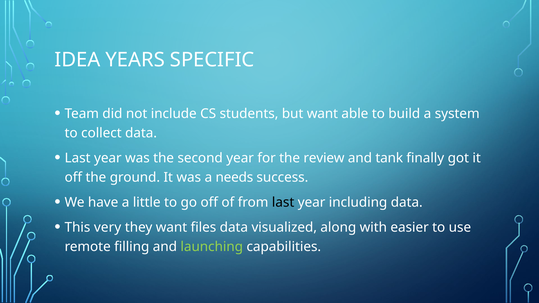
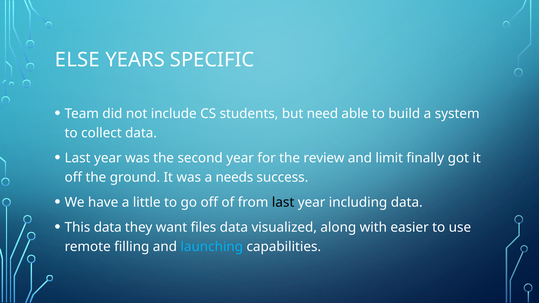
IDEA: IDEA -> ELSE (77, 60)
but want: want -> need (322, 114)
tank: tank -> limit (389, 158)
This very: very -> data (108, 228)
launching colour: light green -> light blue (212, 247)
